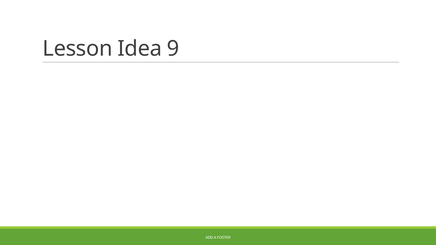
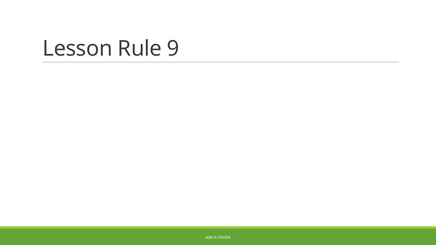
Idea: Idea -> Rule (140, 49)
